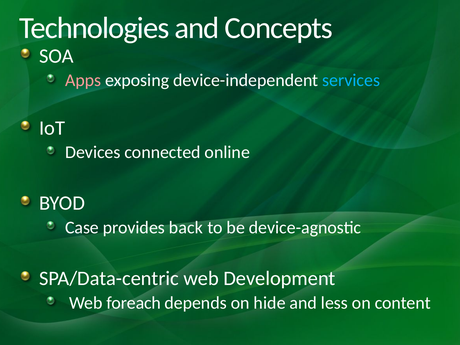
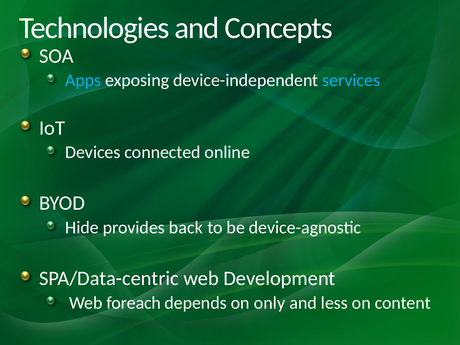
Apps colour: pink -> light blue (83, 80)
Case: Case -> Hide (82, 228)
hide: hide -> only (270, 303)
